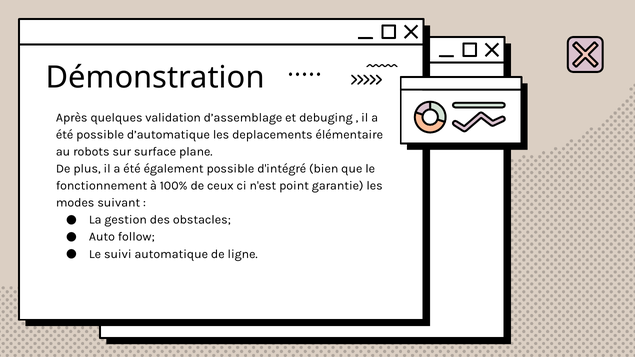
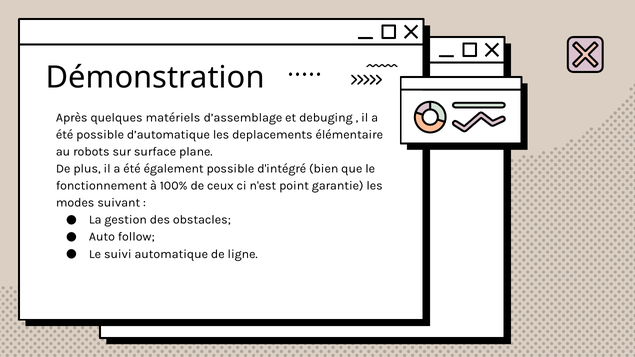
validation: validation -> matériels (173, 118)
